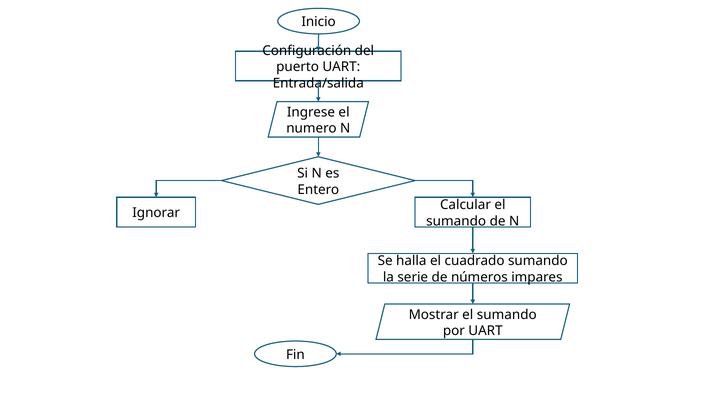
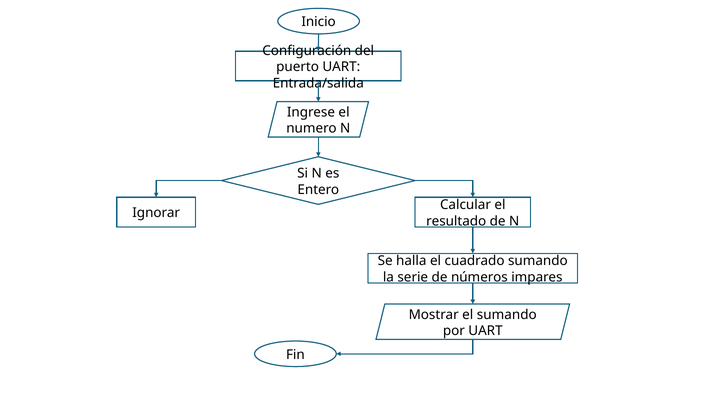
sumando: sumando -> resultado (456, 221)
